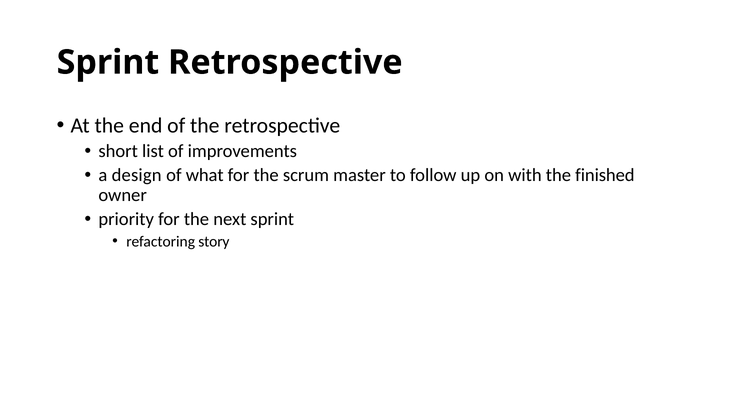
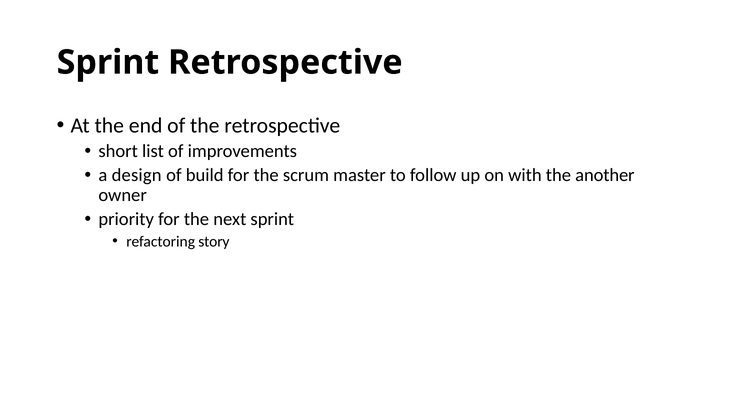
what: what -> build (205, 175)
finished: finished -> another (605, 175)
